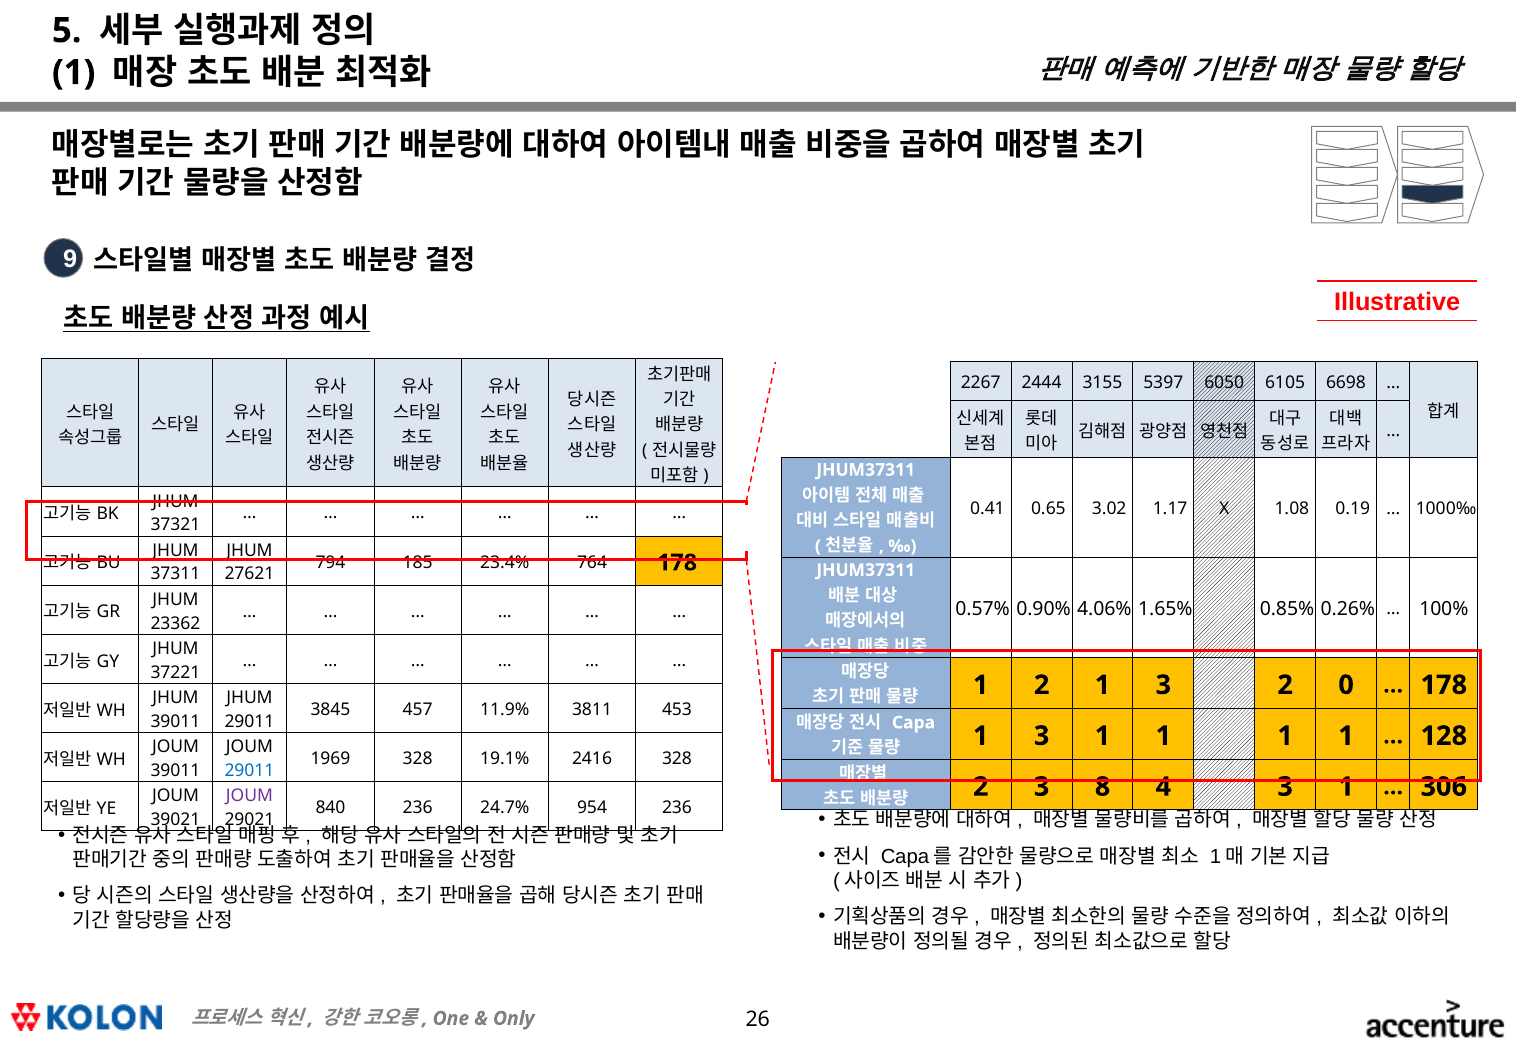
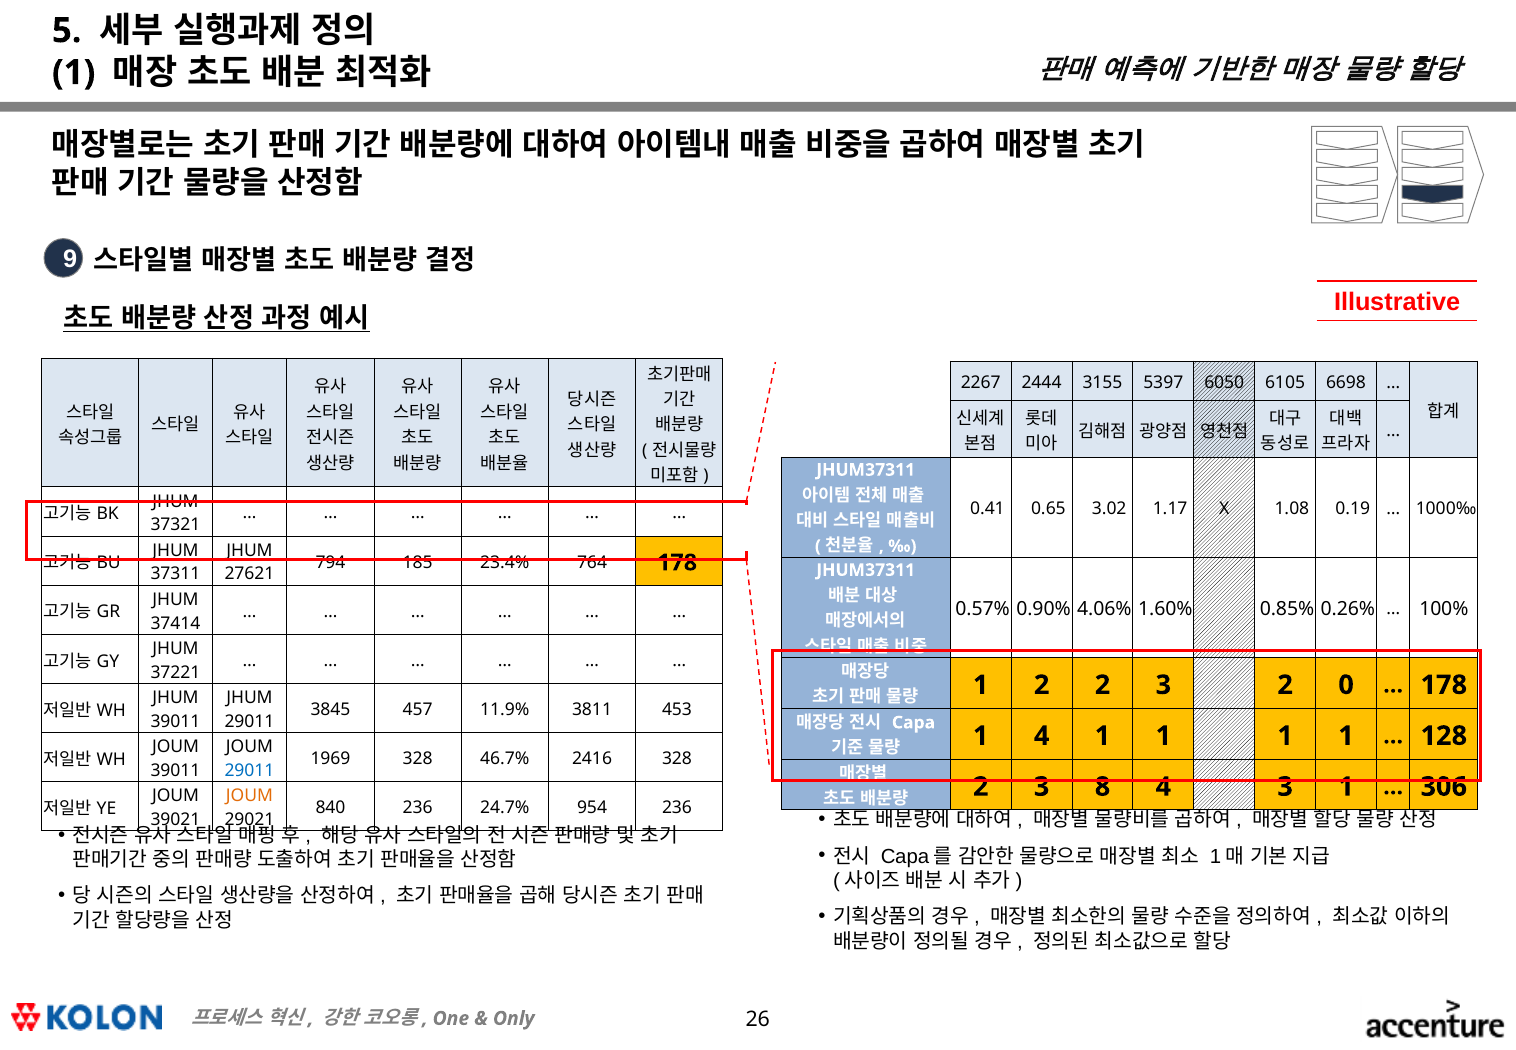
1.65%: 1.65% -> 1.60% (1165, 609)
23362: 23362 -> 37414 (175, 623)
2 1: 1 -> 2 (1103, 685)
3: 3 -> 4 (1042, 736)
19.1%: 19.1% -> 46.7% (505, 758)
JOUM colour: purple -> orange (249, 796)
